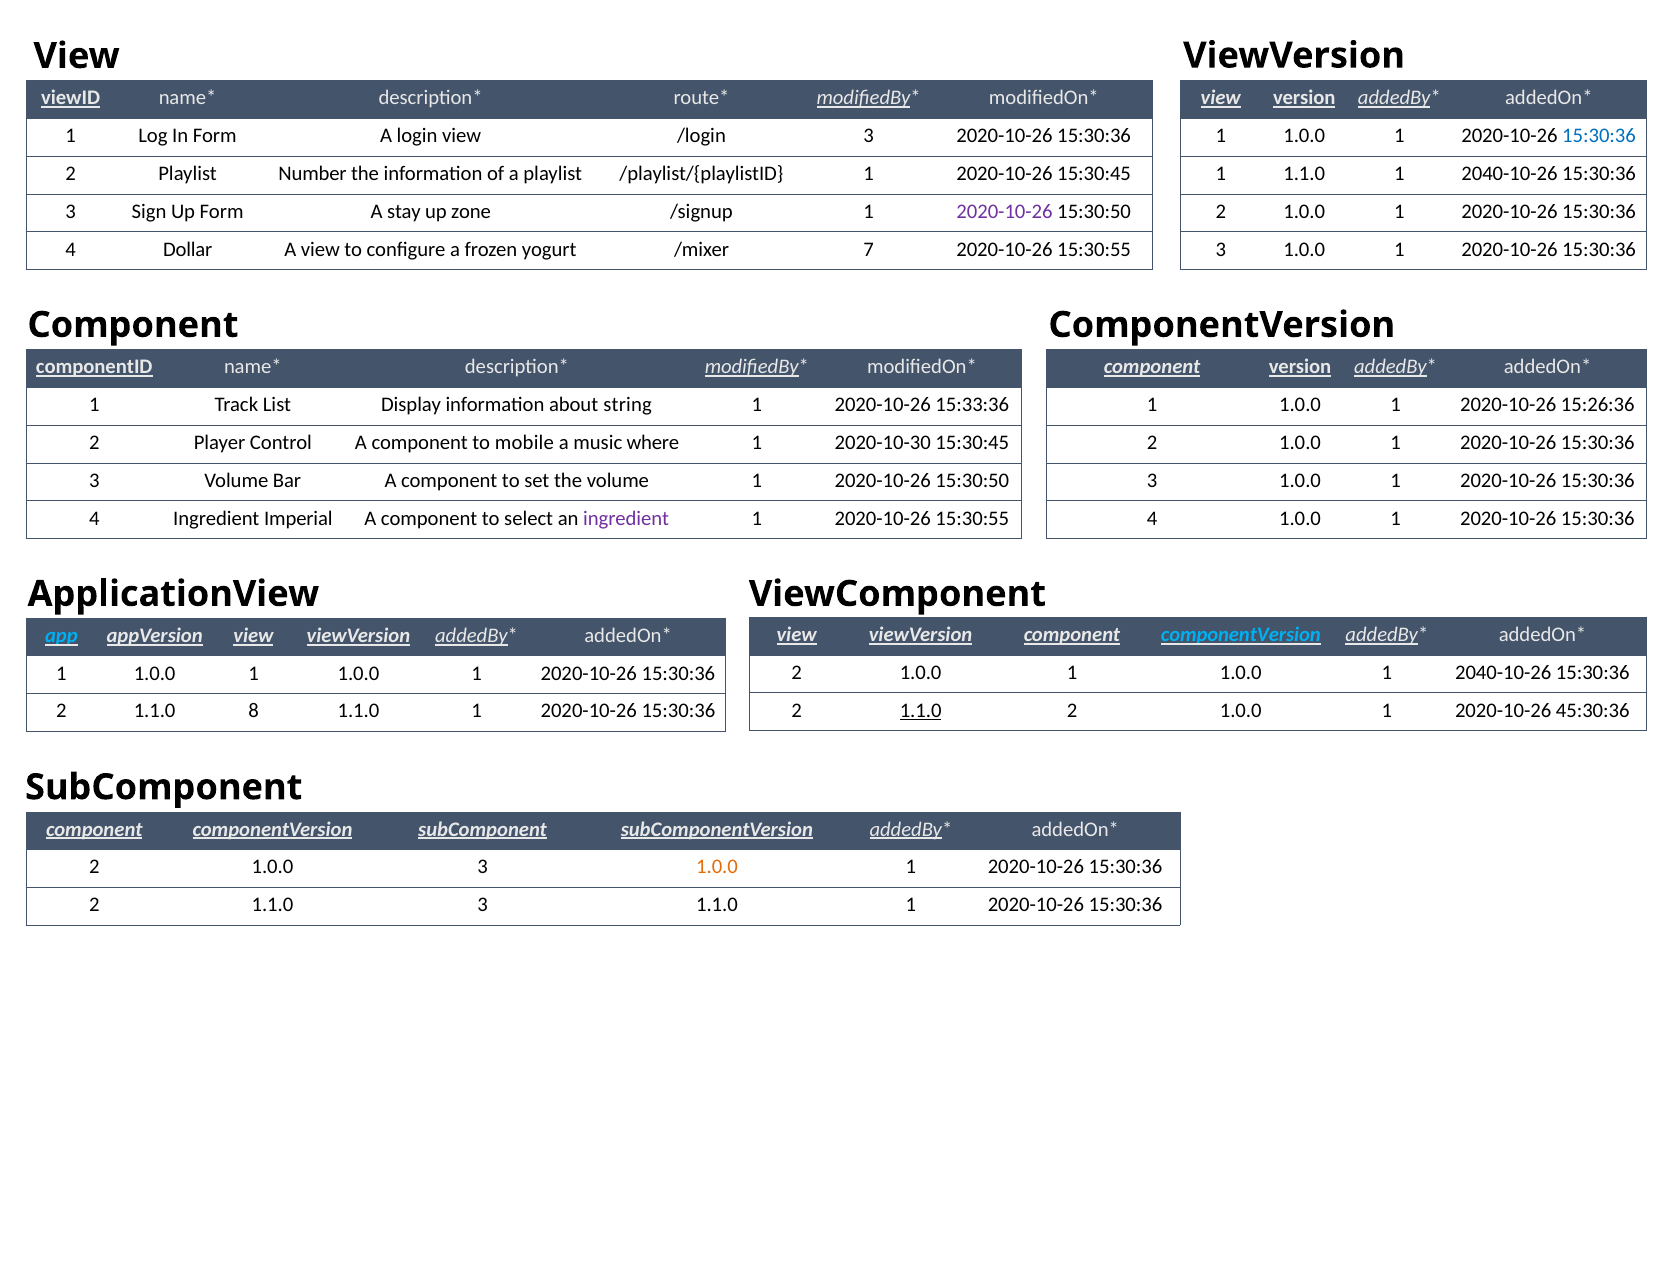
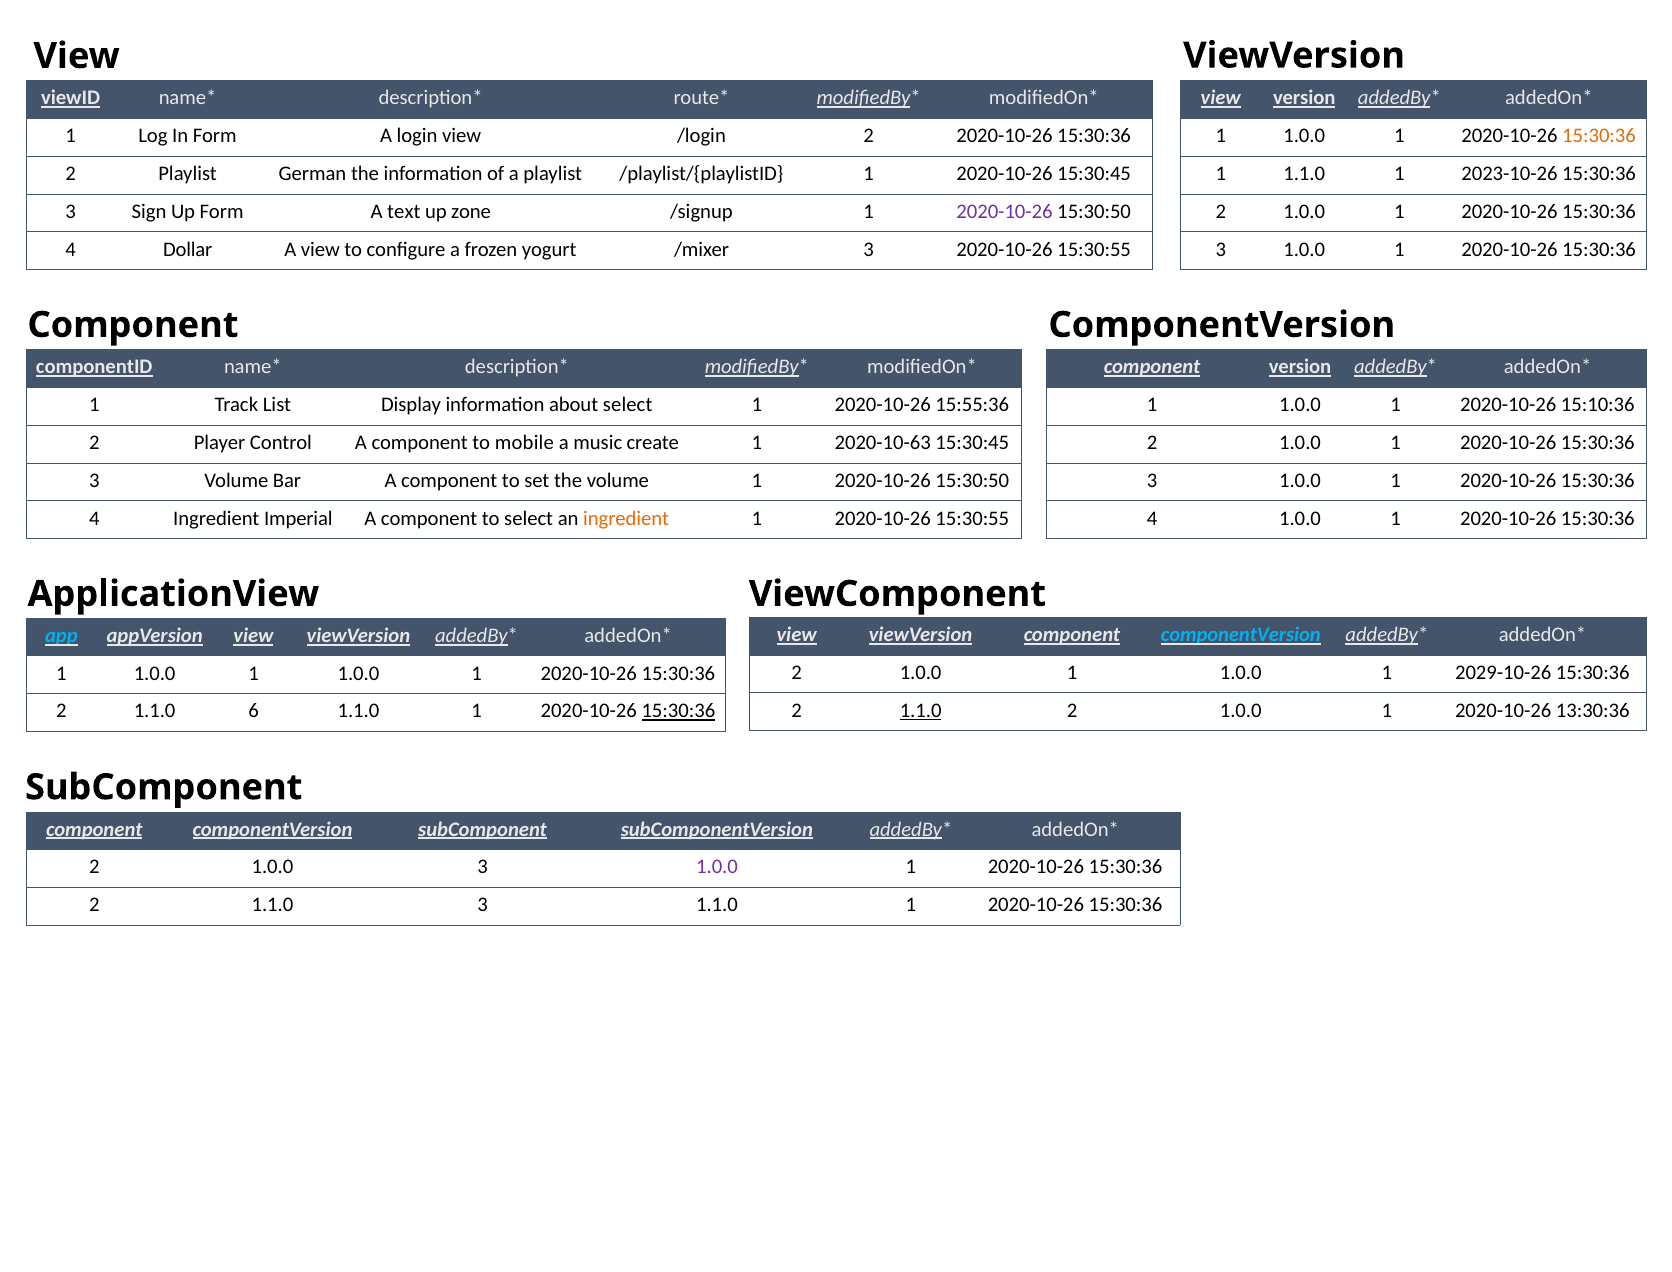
/login 3: 3 -> 2 (869, 136)
15:30:36 colour: blue -> orange (1599, 136)
Number: Number -> German (312, 174)
1.1.0 1 2040-10-26: 2040-10-26 -> 2023-10-26 (1510, 174)
stay: stay -> text (404, 211)
/mixer 7: 7 -> 3 (869, 249)
about string: string -> select (628, 405)
15:33:36: 15:33:36 -> 15:55:36 (972, 405)
15:26:36: 15:26:36 -> 15:10:36 (1598, 405)
where: where -> create (653, 443)
2020-10-30: 2020-10-30 -> 2020-10-63 (883, 443)
ingredient colour: purple -> orange (626, 518)
1.0.0 1 2040-10-26: 2040-10-26 -> 2029-10-26 (1503, 673)
45:30:36: 45:30:36 -> 13:30:36 (1593, 711)
8: 8 -> 6 (254, 711)
15:30:36 underline: none -> present (678, 711)
1.0.0 colour: orange -> purple (717, 867)
